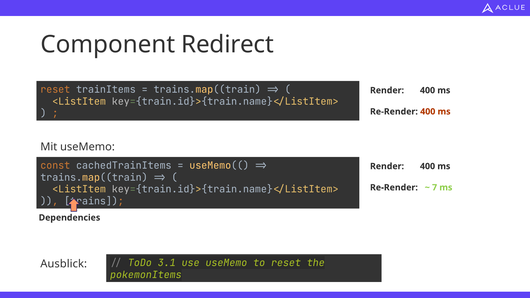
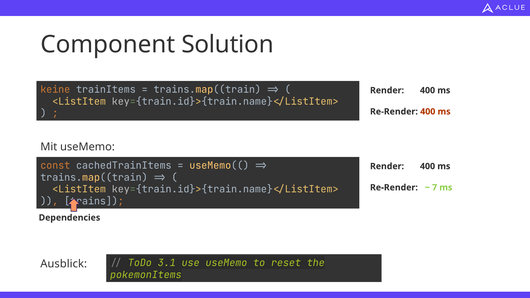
Redirect: Redirect -> Solution (228, 45)
reset: reset -> keine (55, 90)
